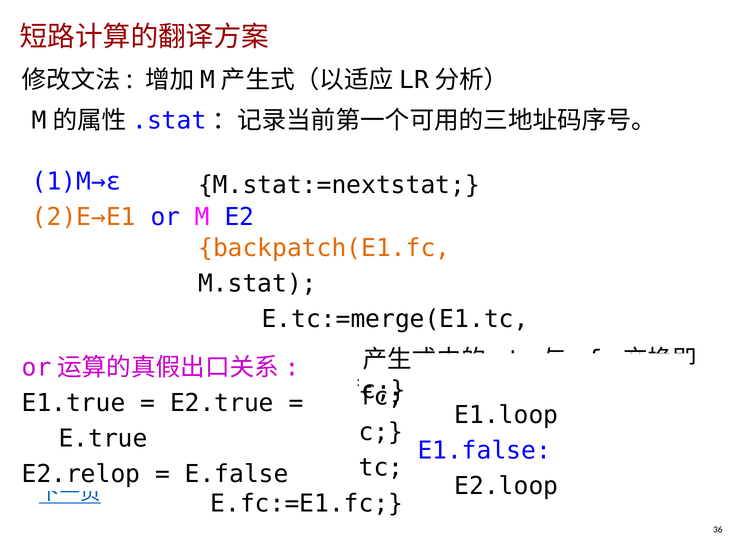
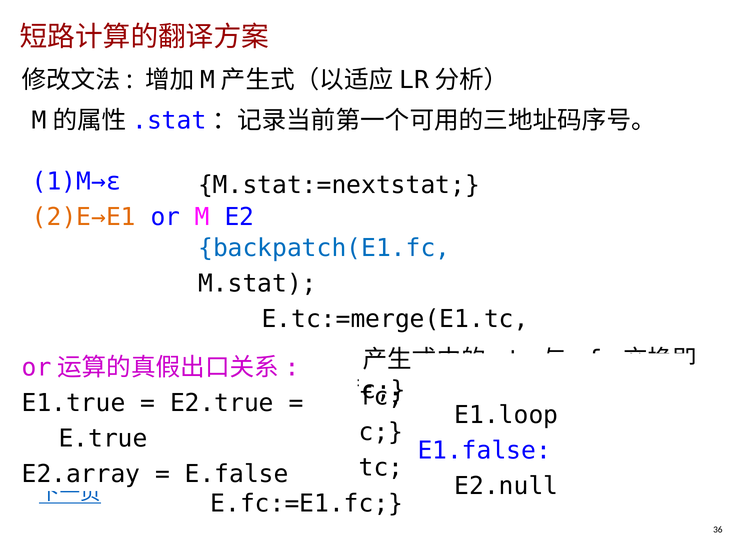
backpatch(E1.fc colour: orange -> blue (324, 248)
E2.relop: E2.relop -> E2.array (81, 474)
E2.loop: E2.loop -> E2.null (506, 485)
